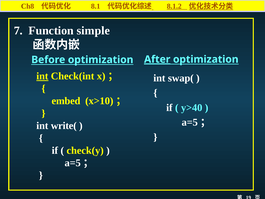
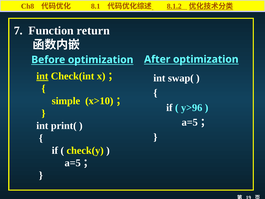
simple: simple -> return (93, 31)
After underline: present -> none (157, 59)
embed: embed -> simple (66, 101)
y>40: y>40 -> y>96 (192, 107)
write(: write( -> print( (64, 126)
